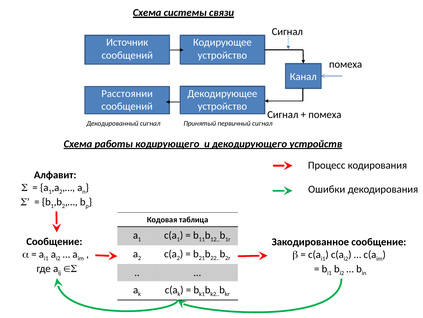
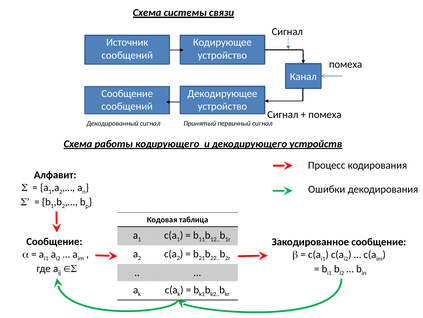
Расстоянии: Расстоянии -> Сообщение (127, 93)
